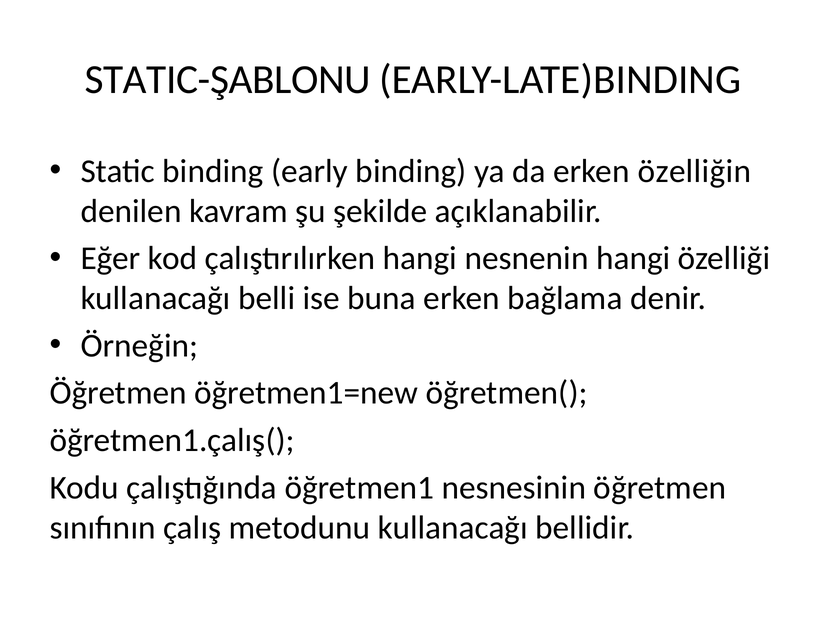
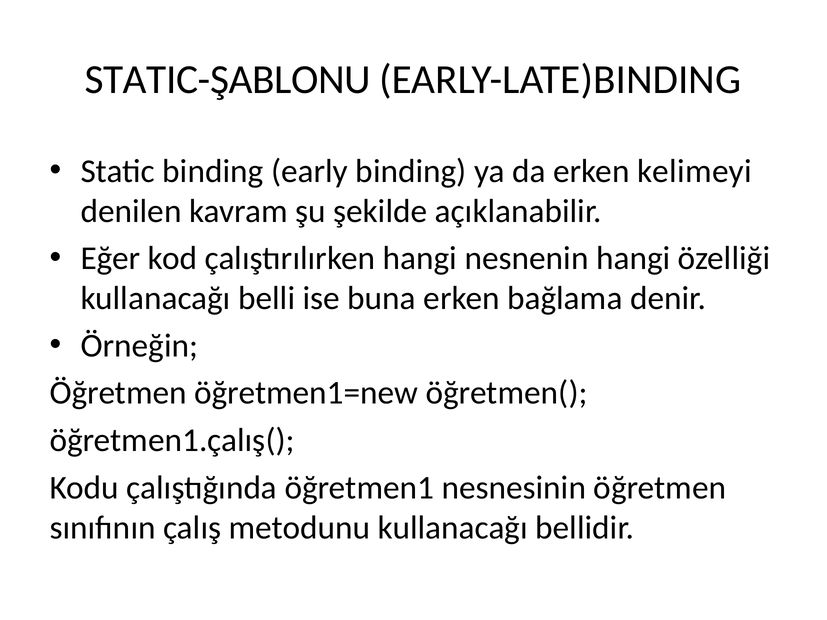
özelliğin: özelliğin -> kelimeyi (694, 171)
